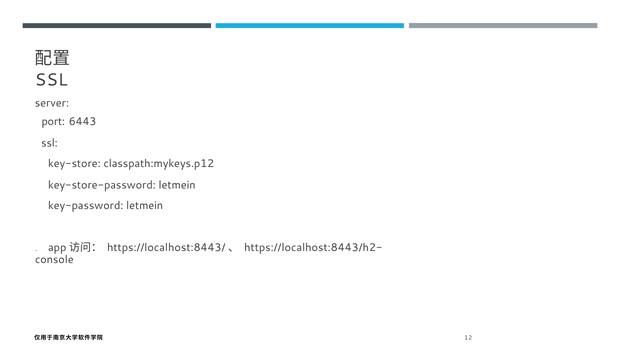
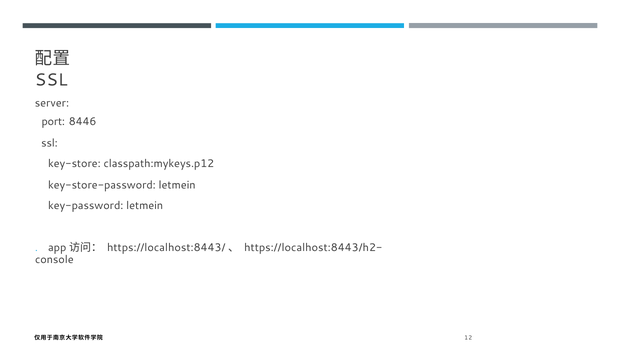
6443: 6443 -> 8446 (83, 122)
